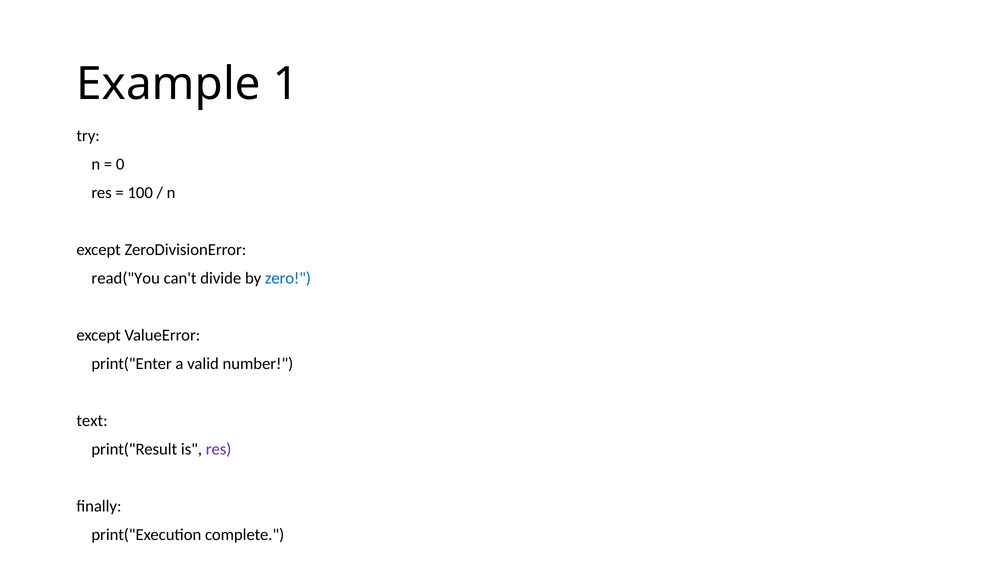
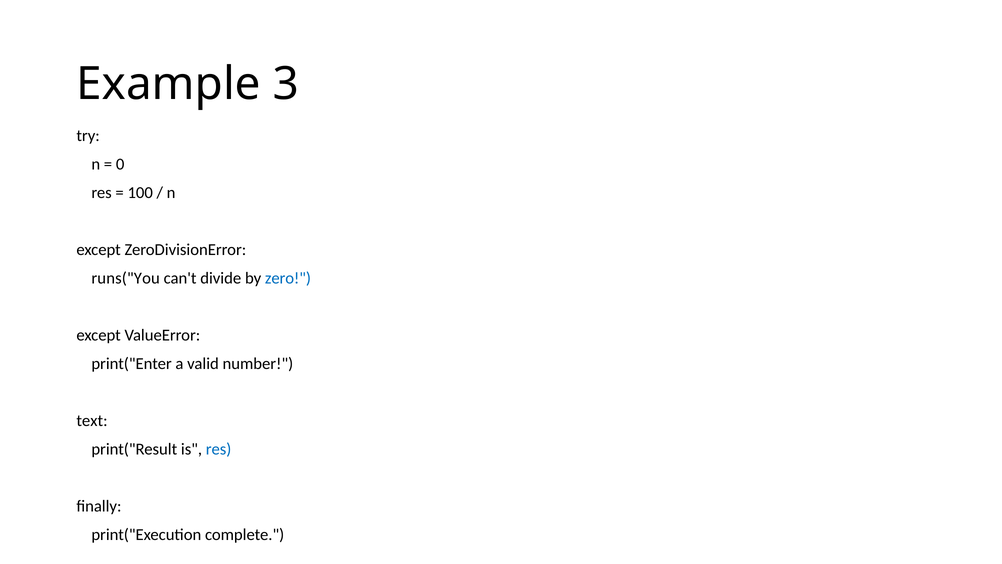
1: 1 -> 3 (286, 84)
read("You: read("You -> runs("You (126, 278)
res colour: purple -> blue (219, 449)
